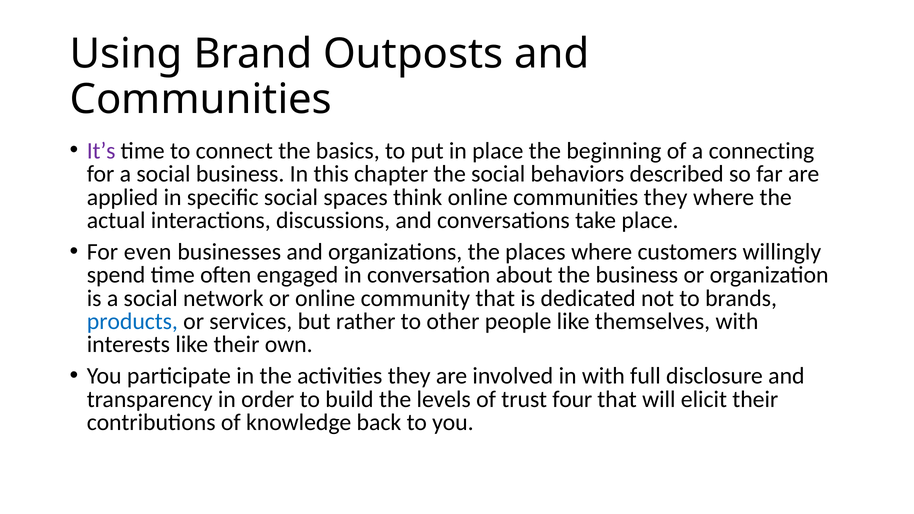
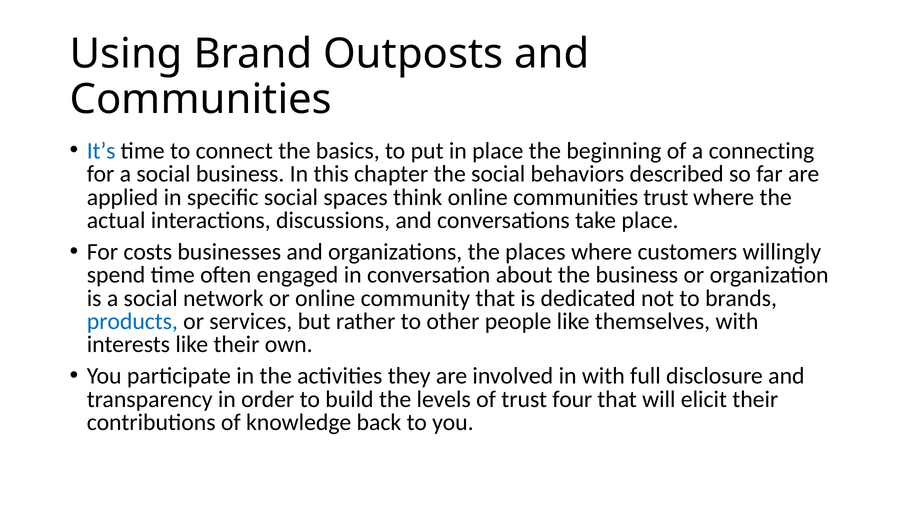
It’s colour: purple -> blue (101, 151)
communities they: they -> trust (666, 197)
even: even -> costs (148, 252)
